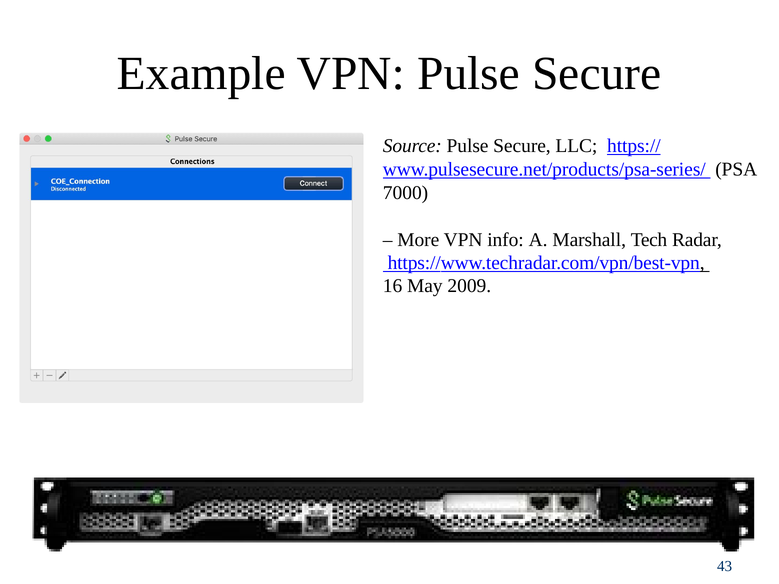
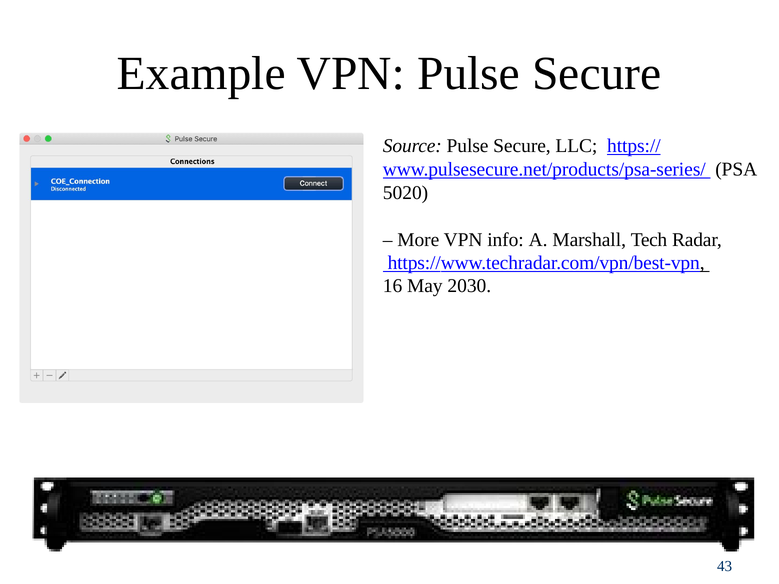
7000: 7000 -> 5020 (406, 193)
2009: 2009 -> 2030 (469, 286)
